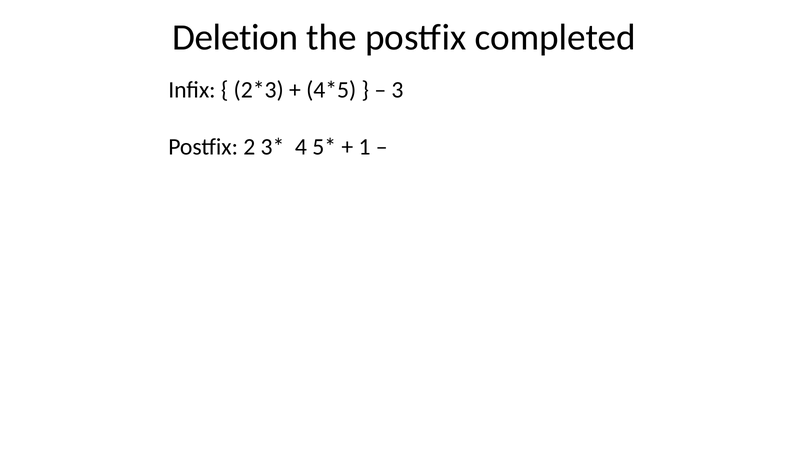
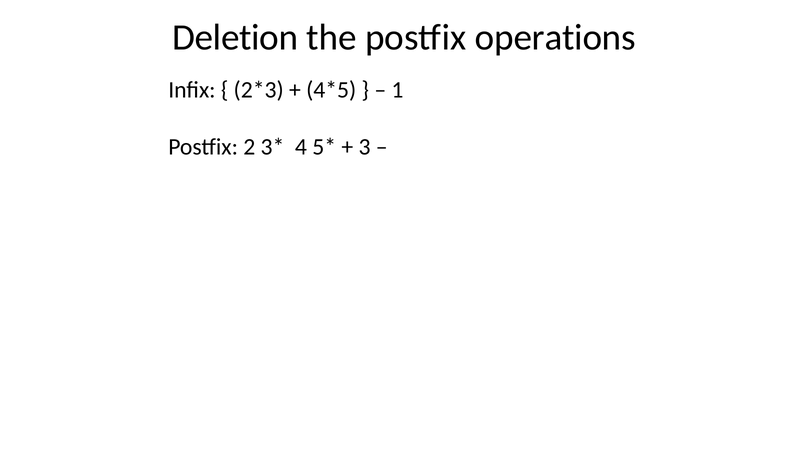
completed: completed -> operations (555, 37)
3: 3 -> 1 (397, 90)
1: 1 -> 3 (365, 147)
